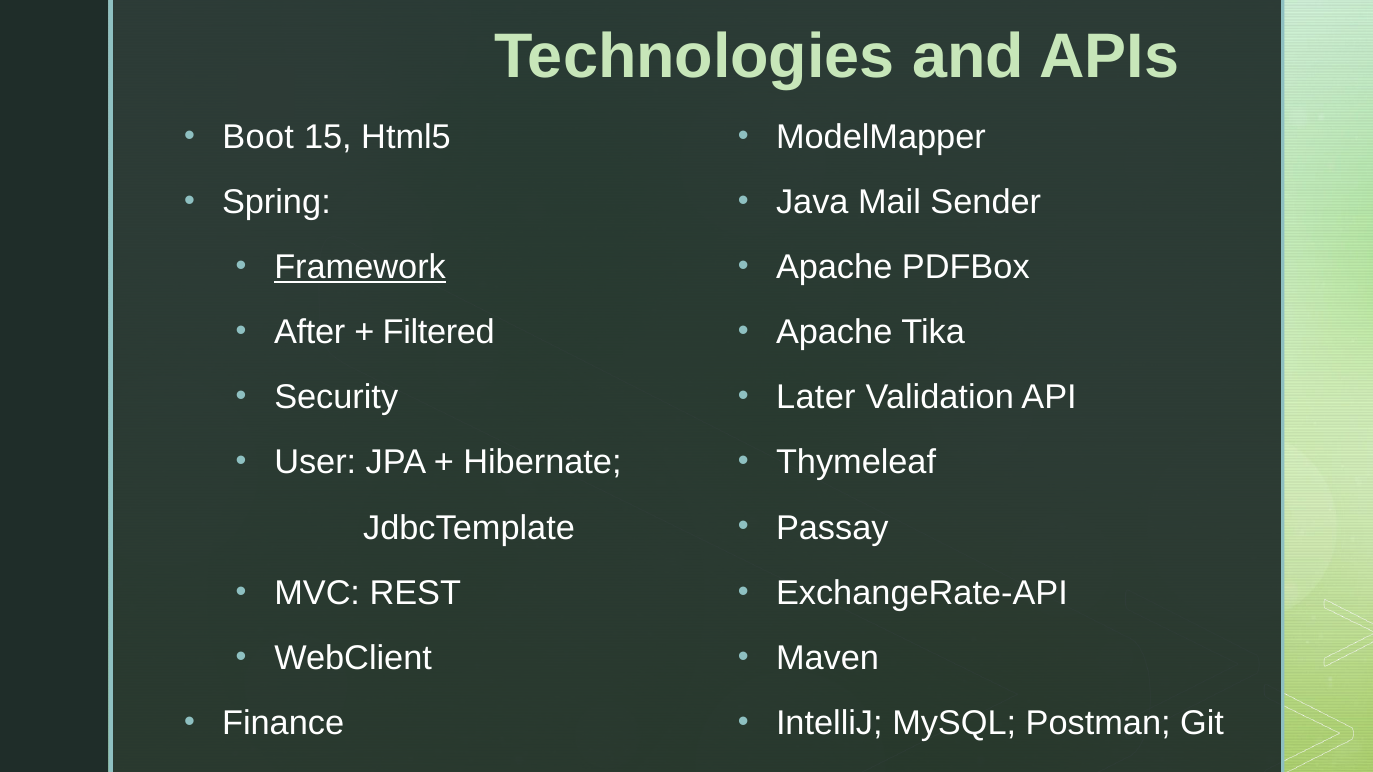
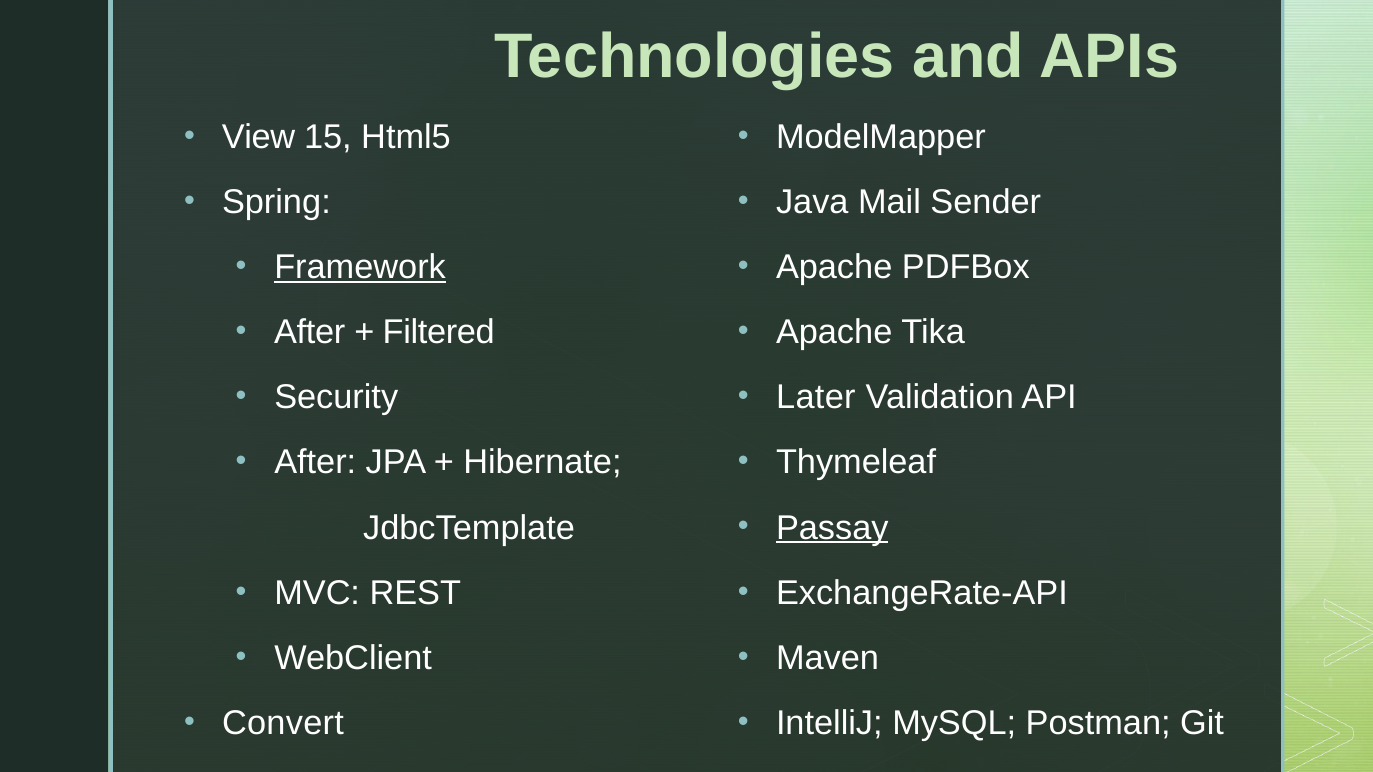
Boot: Boot -> View (258, 137)
User: User -> After (315, 463)
Passay underline: none -> present (832, 528)
Finance: Finance -> Convert (283, 723)
